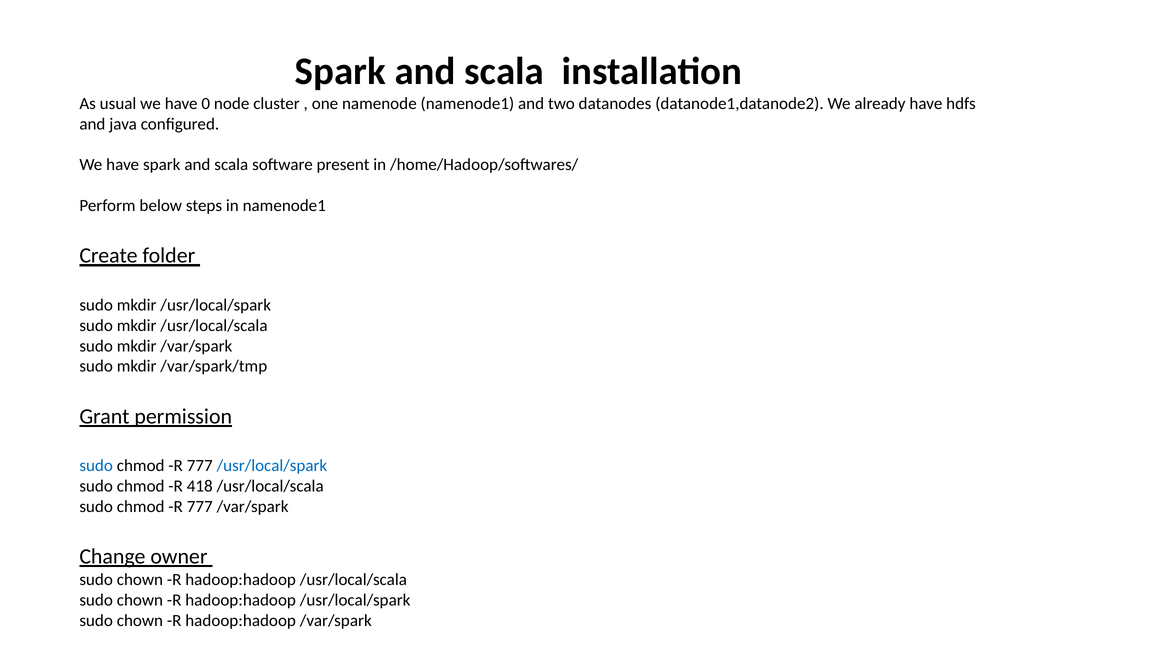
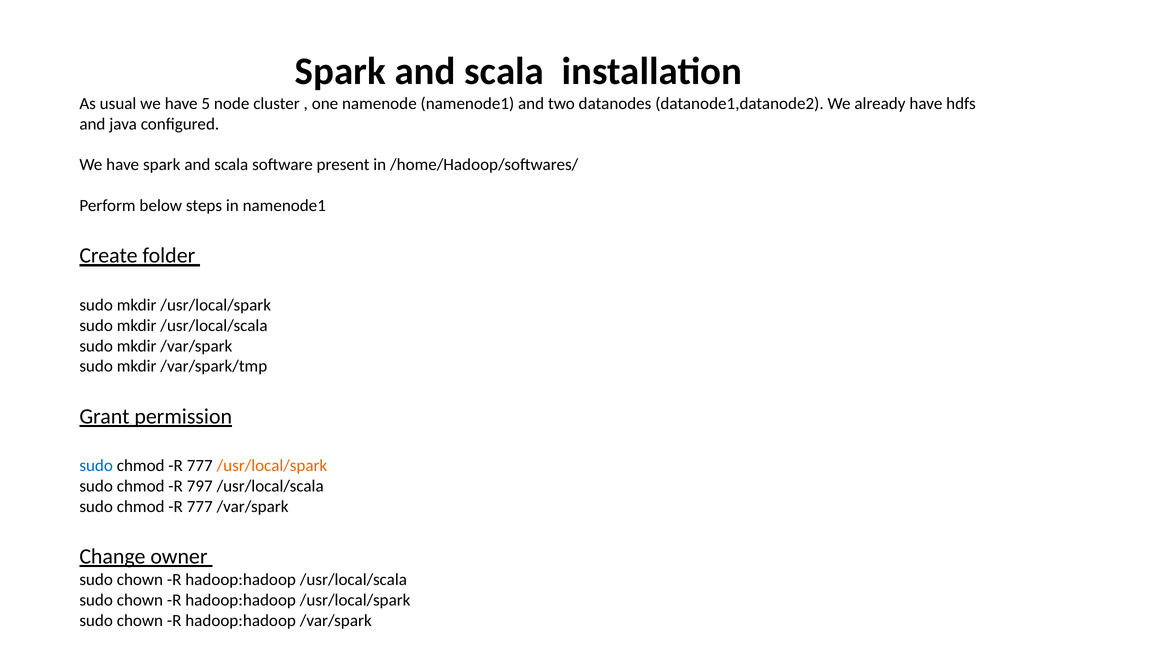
0: 0 -> 5 (206, 103)
/usr/local/spark colour: blue -> orange (272, 466)
418: 418 -> 797 (200, 486)
